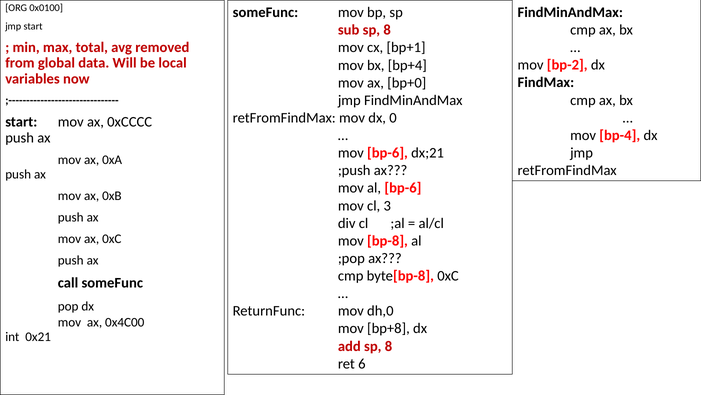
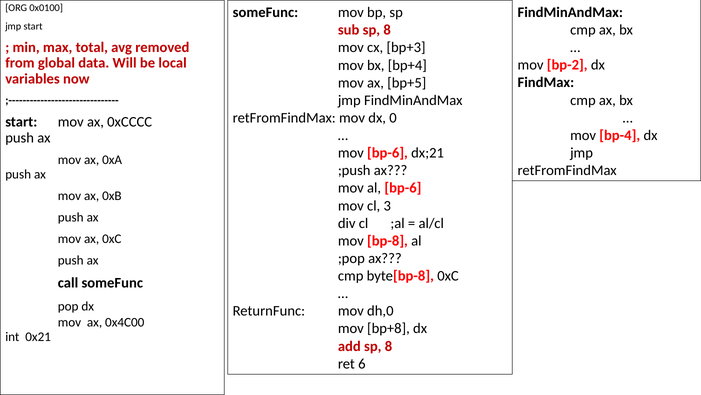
bp+1: bp+1 -> bp+3 (406, 48)
bp+0: bp+0 -> bp+5 (407, 83)
